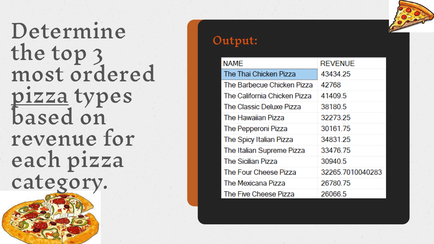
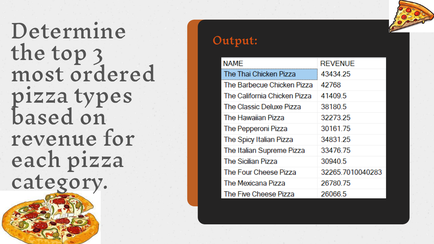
pizza underline: present -> none (40, 97)
